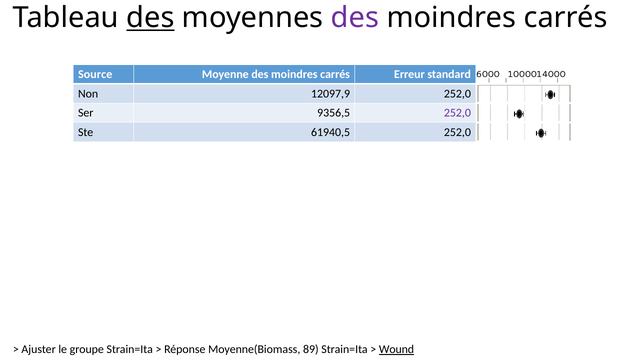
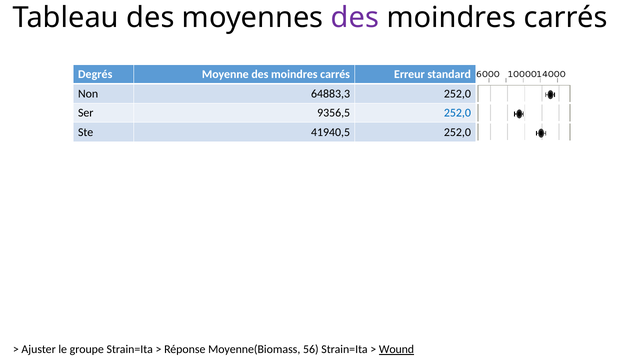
des underline: present -> none (150, 18)
Source: Source -> Degrés (95, 74)
12097,9: 12097,9 -> 64883,3 (331, 94)
252,0 colour: purple -> blue (457, 113)
61940,5: 61940,5 -> 41940,5 (331, 132)
89: 89 -> 56 (311, 349)
